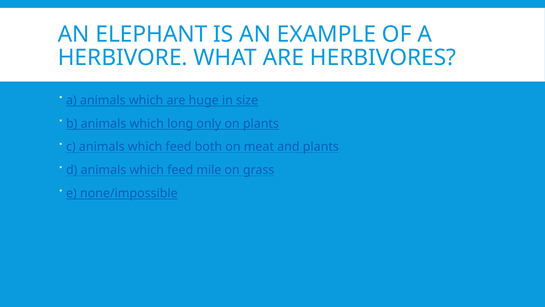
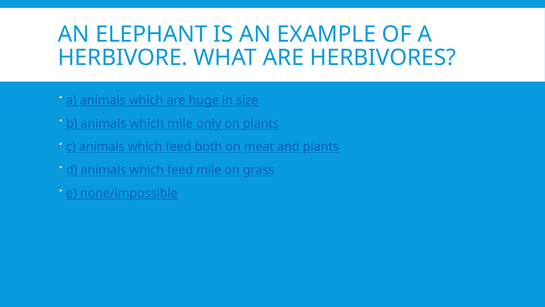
which long: long -> mile (180, 123)
